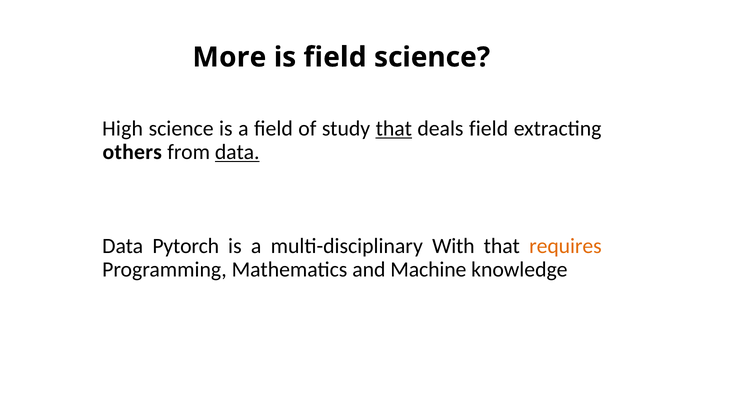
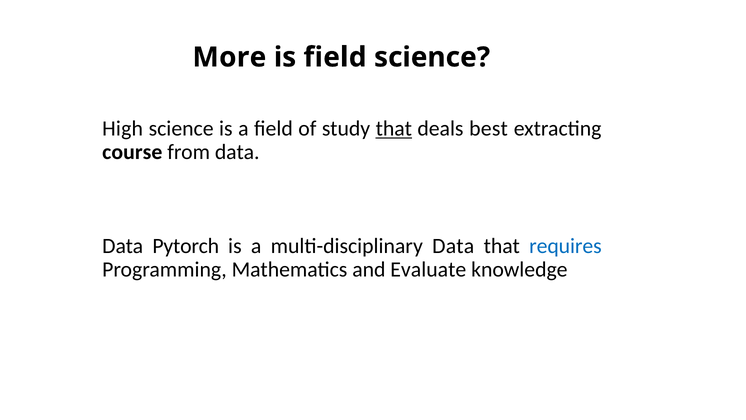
deals field: field -> best (489, 129)
others: others -> course (132, 152)
data underline: present -> none (237, 152)
multi-disciplinary With: With -> Data (453, 246)
requires colour: orange -> blue (565, 246)
Machine: Machine -> Evaluate (428, 269)
